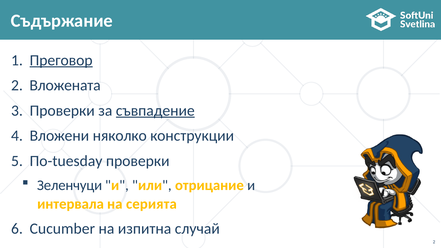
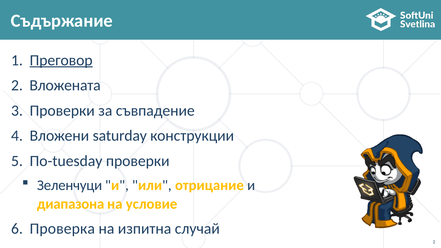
съвпадение underline: present -> none (155, 111)
няколко: няколко -> saturday (120, 136)
интервала: интервала -> диапазона (71, 204)
серията: серията -> условиe (152, 204)
Cucumber: Cucumber -> Проверка (62, 229)
